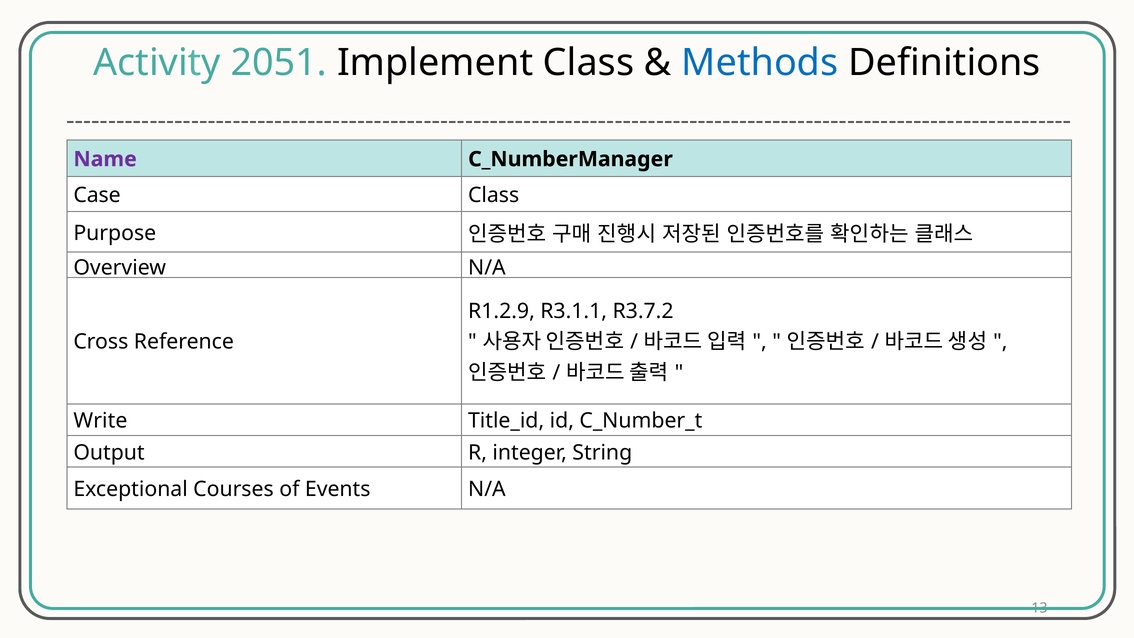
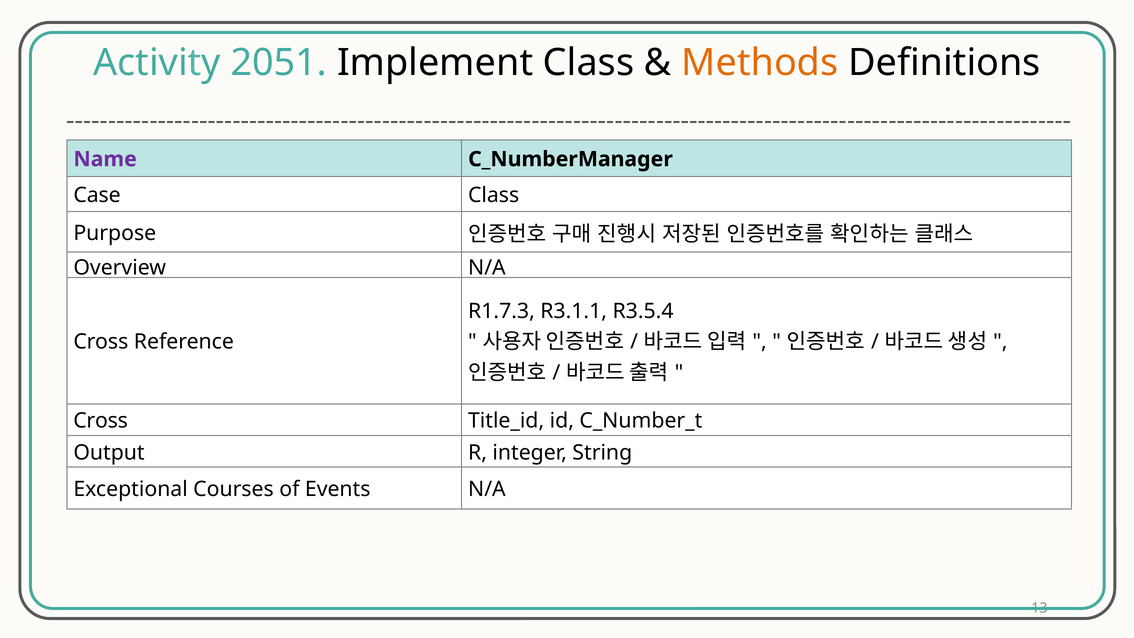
Methods colour: blue -> orange (760, 63)
R1.2.9: R1.2.9 -> R1.7.3 (501, 311)
R3.7.2: R3.7.2 -> R3.5.4 (643, 311)
Write: Write -> Cross (101, 421)
